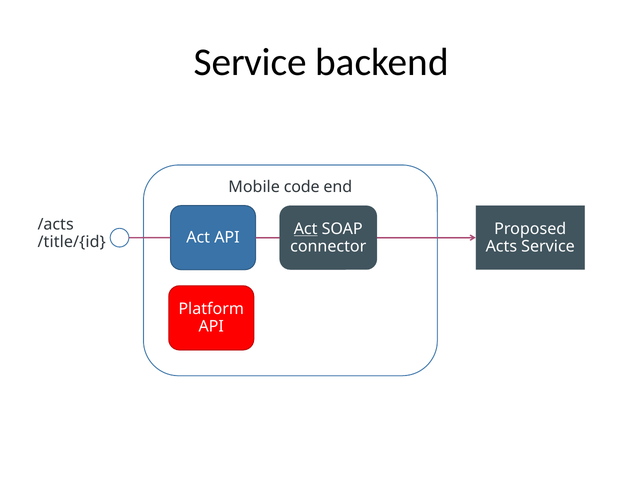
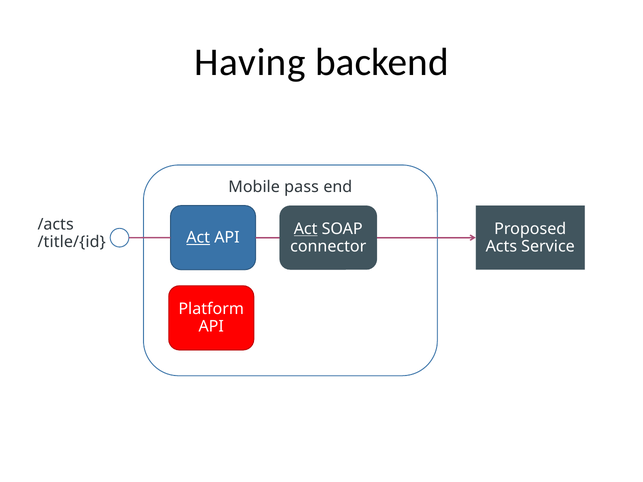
Service: Service -> Having (250, 62)
code: code -> pass (302, 187)
Act underline: none -> present (198, 238)
